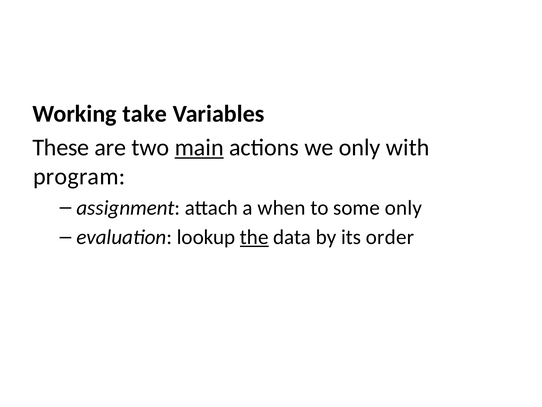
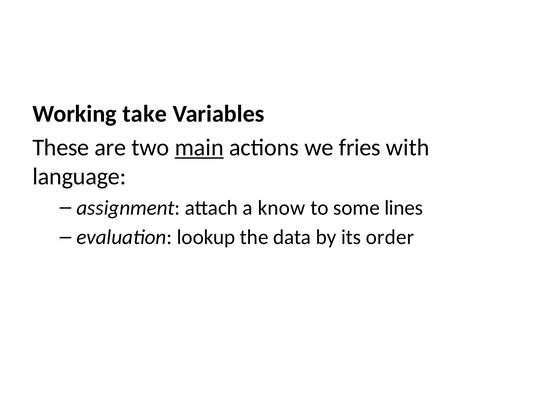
we only: only -> fries (360, 147)
program: program -> language (79, 176)
when: when -> know (282, 207)
some only: only -> lines (404, 207)
the underline: present -> none (254, 237)
